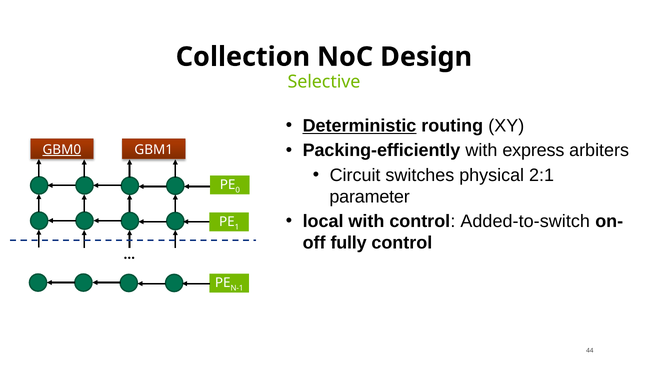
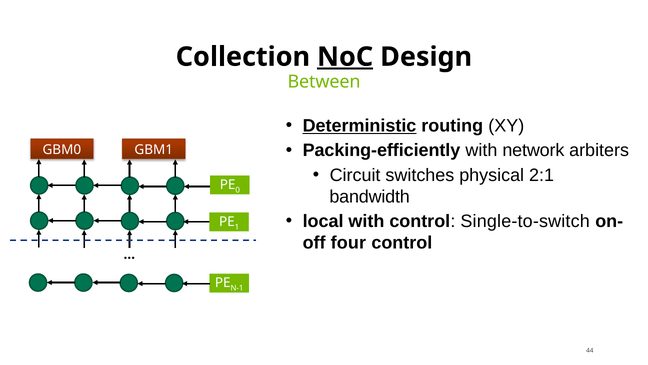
NoC underline: none -> present (345, 57)
Selective: Selective -> Between (324, 82)
express: express -> network (533, 150)
GBM0 underline: present -> none (62, 149)
parameter: parameter -> bandwidth (370, 197)
Added-to-switch: Added-to-switch -> Single-to-switch (525, 221)
fully: fully -> four (348, 243)
